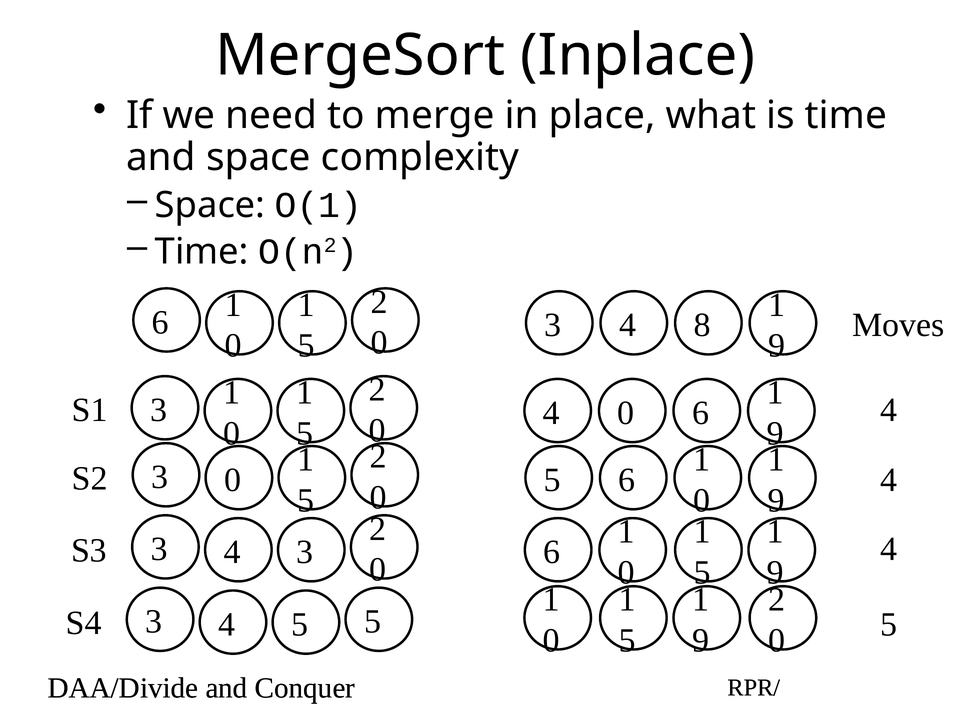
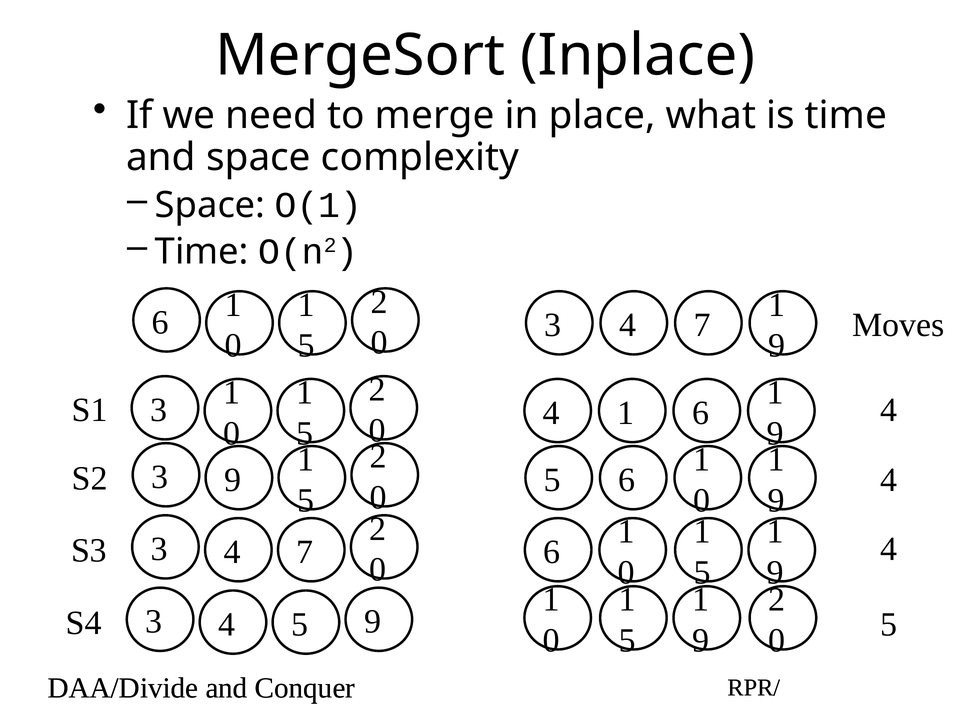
8: 8 -> 7 (702, 325)
4 0: 0 -> 1 (626, 413)
S2 3 0: 0 -> 9 (233, 480)
S3 3 4 3: 3 -> 7 (305, 552)
S4 3 5: 5 -> 9 (373, 622)
